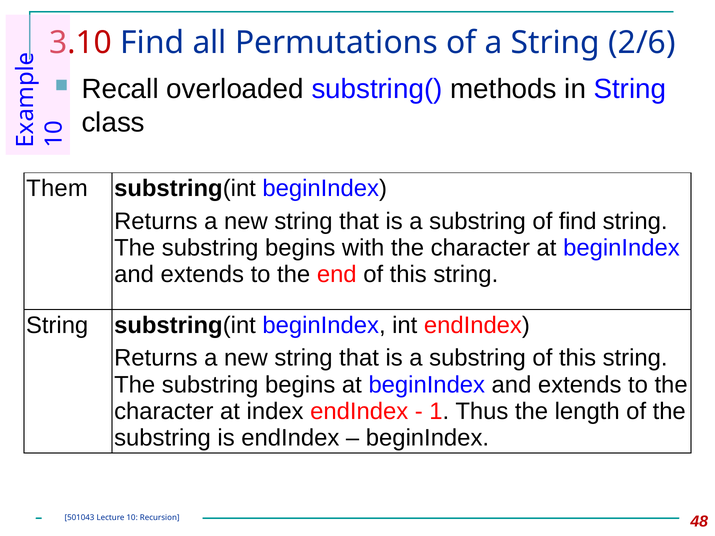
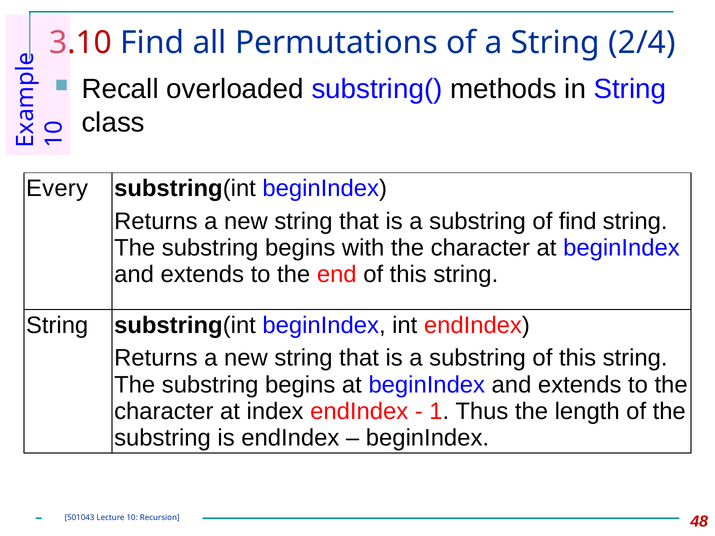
2/6: 2/6 -> 2/4 (642, 43)
Them: Them -> Every (57, 189)
